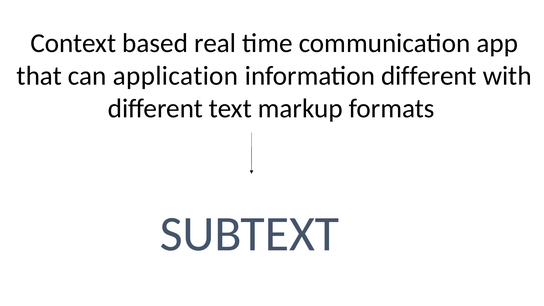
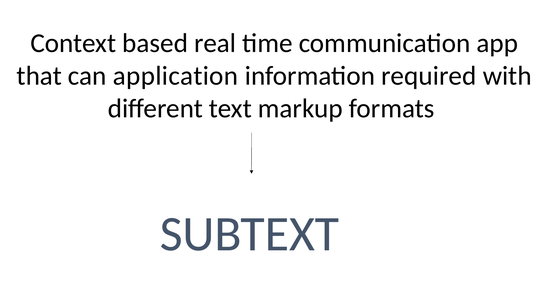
information different: different -> required (429, 76)
